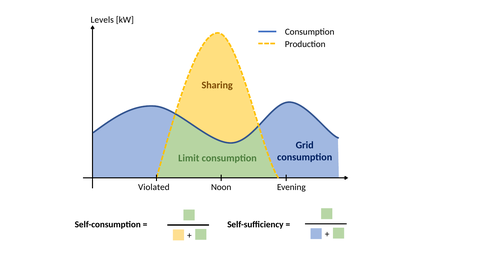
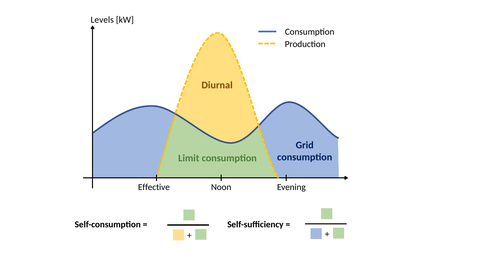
Sharing: Sharing -> Diurnal (217, 85)
Violated: Violated -> Effective (154, 187)
